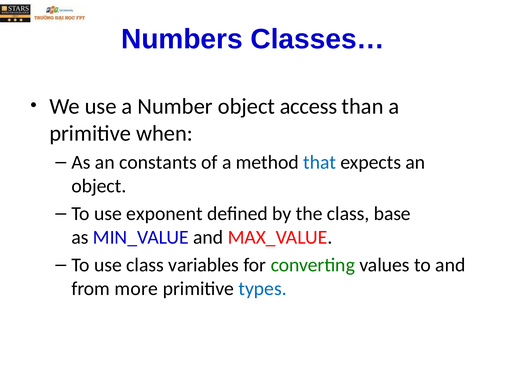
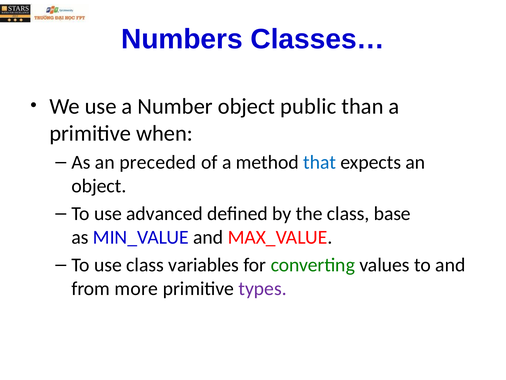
access: access -> public (308, 106)
constants: constants -> preceded (158, 162)
exponent: exponent -> advanced (165, 213)
types colour: blue -> purple (263, 288)
